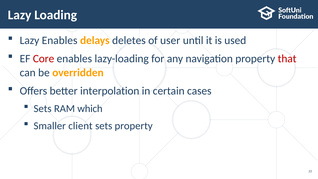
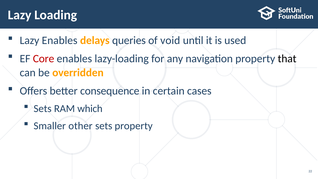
deletes: deletes -> queries (129, 40)
user: user -> void (170, 40)
that colour: red -> black (287, 59)
interpolation: interpolation -> consequence (110, 91)
client: client -> other (80, 126)
